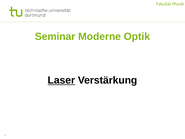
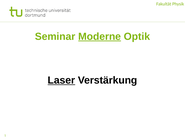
Moderne underline: none -> present (100, 36)
